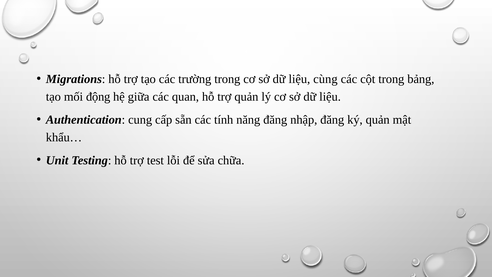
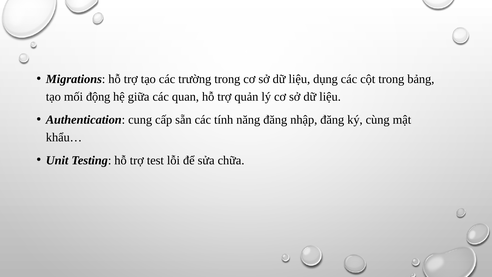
cùng: cùng -> dụng (326, 79)
ký quản: quản -> cùng (378, 120)
